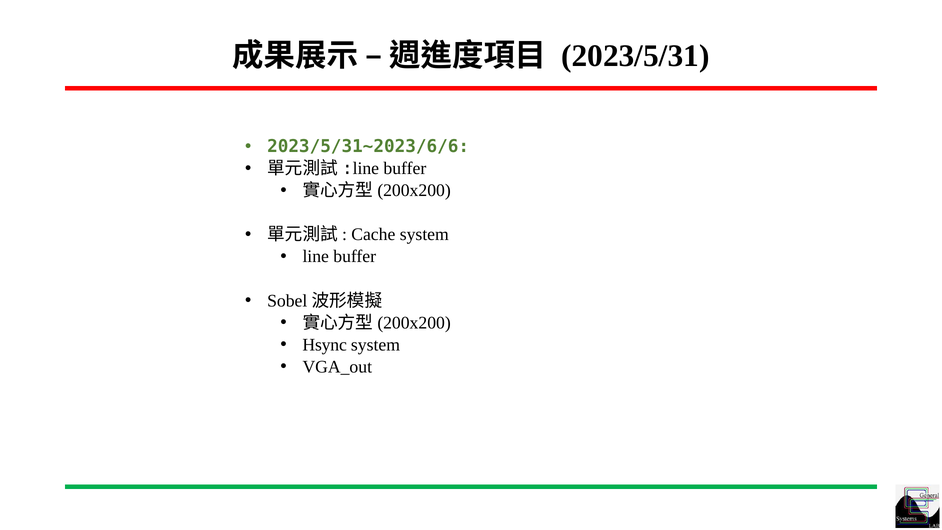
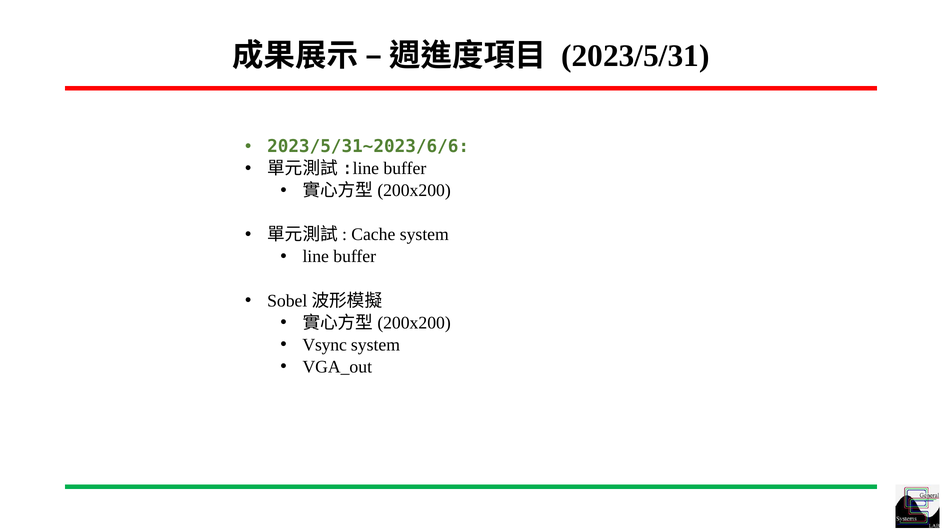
Hsync: Hsync -> Vsync (325, 345)
